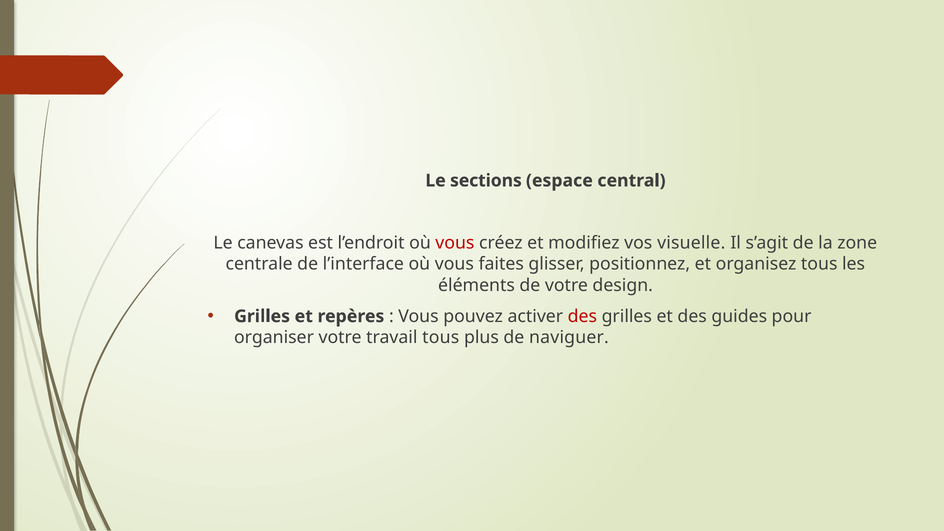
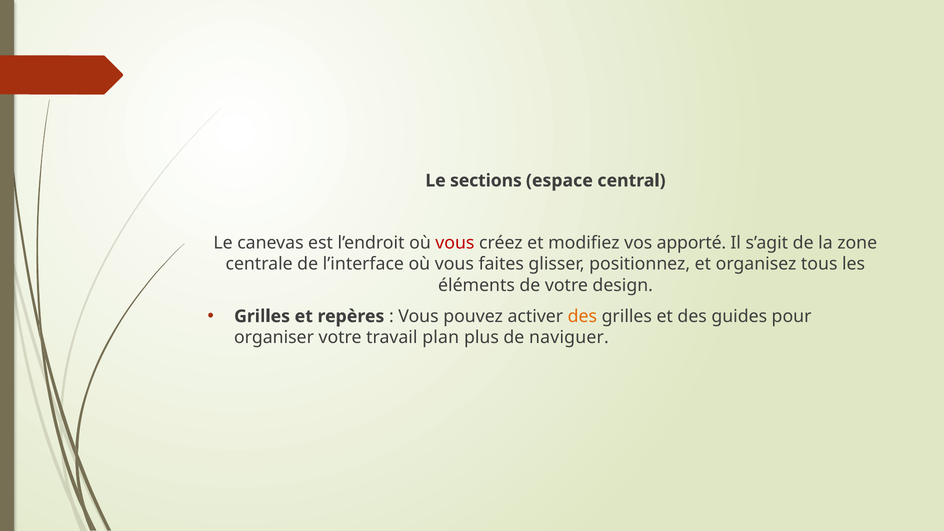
visuelle: visuelle -> apporté (691, 243)
des colour: red -> orange (582, 316)
travail tous: tous -> plan (441, 338)
